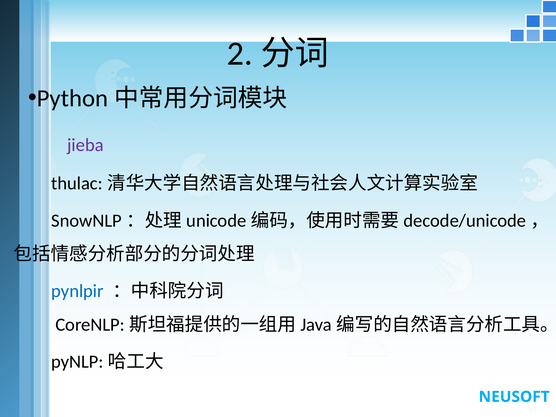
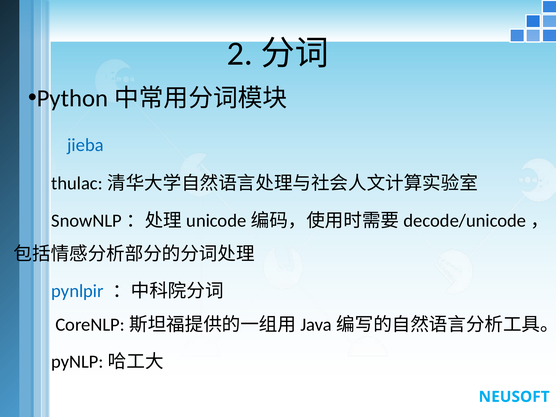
jieba colour: purple -> blue (85, 145)
